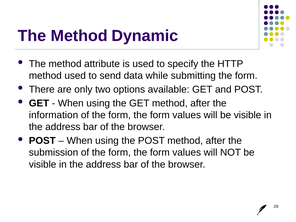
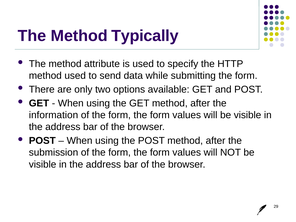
Dynamic: Dynamic -> Typically (145, 36)
